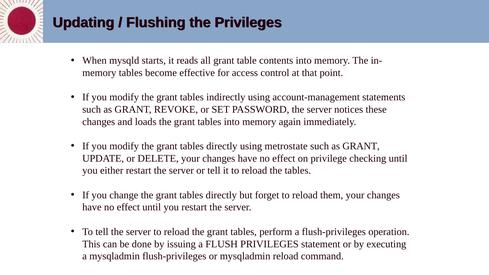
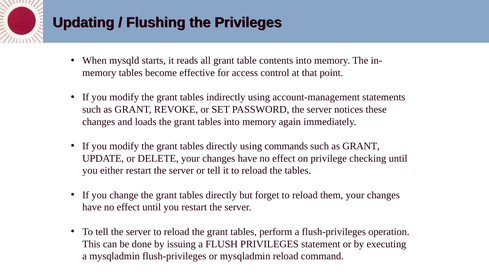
metrostate: metrostate -> commands (286, 146)
